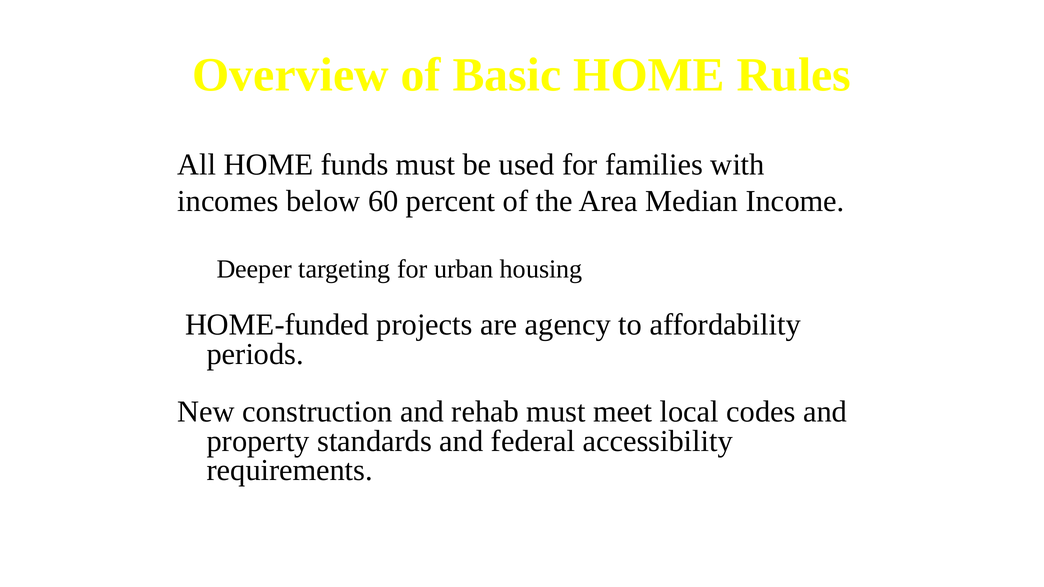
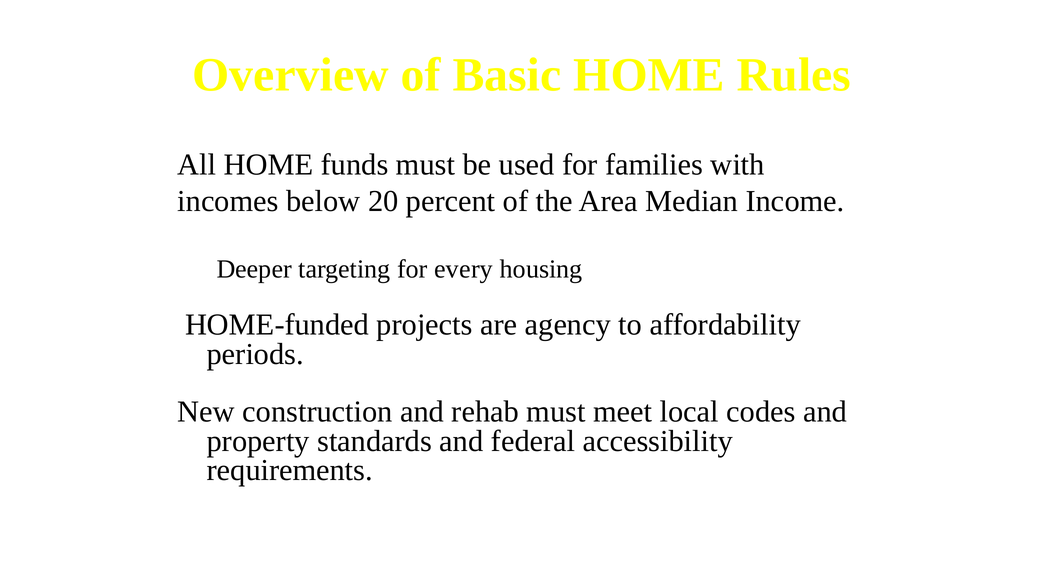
60: 60 -> 20 (383, 201)
urban: urban -> every (464, 269)
